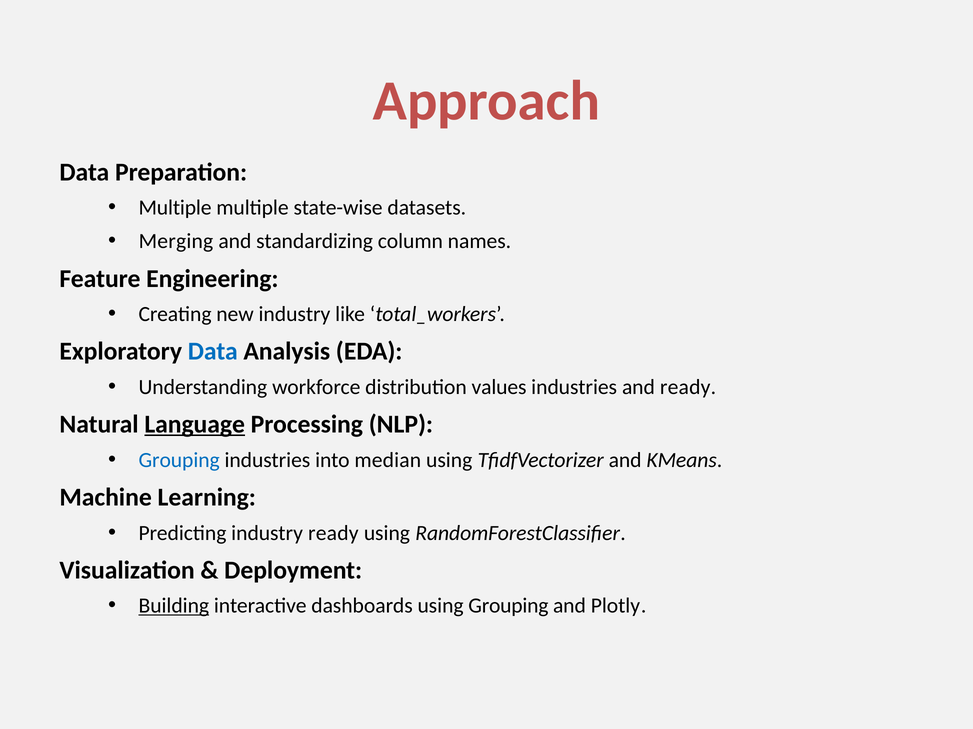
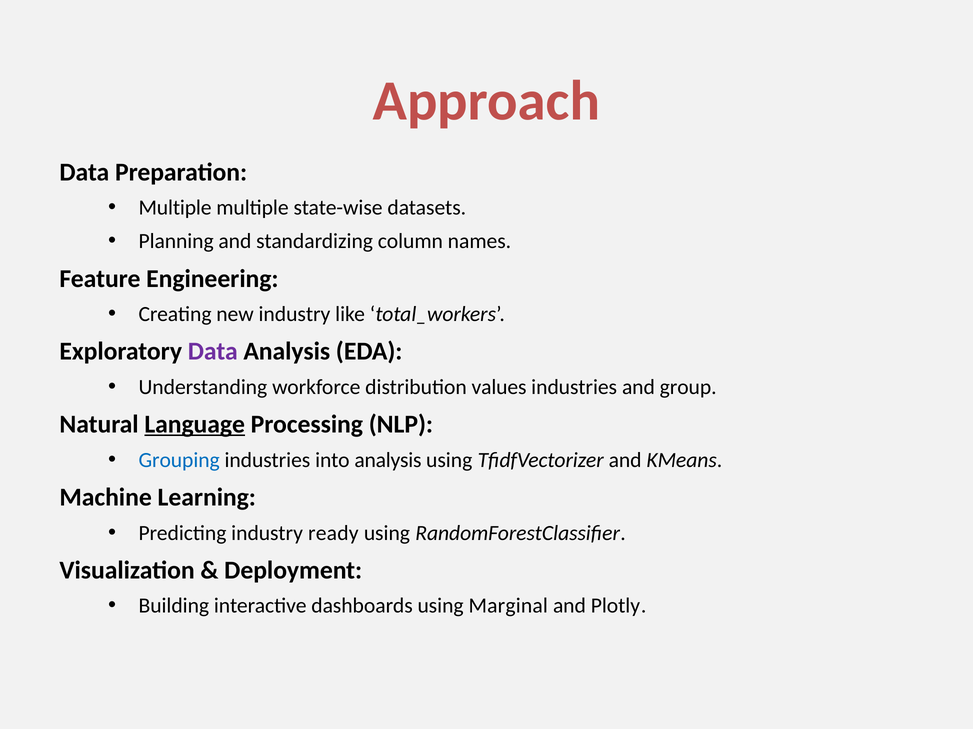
Merging: Merging -> Planning (176, 242)
Data colour: blue -> purple (213, 352)
and ready: ready -> group (688, 388)
into median: median -> analysis (388, 460)
Building underline: present -> none (174, 606)
using Grouping: Grouping -> Marginal (508, 606)
